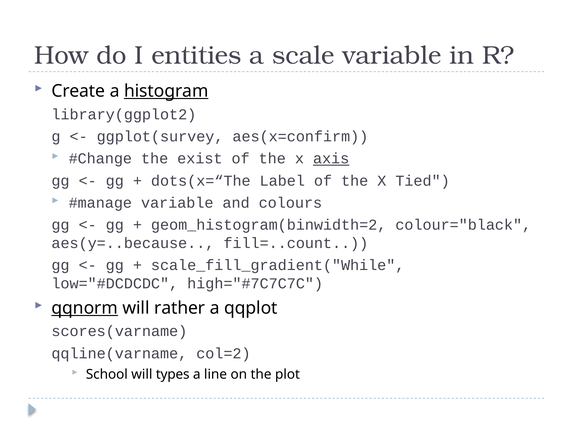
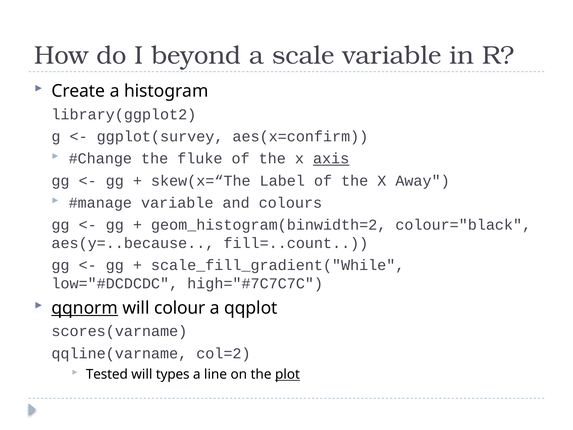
entities: entities -> beyond (196, 55)
histogram underline: present -> none (166, 91)
exist: exist -> fluke (200, 159)
dots(x=“The: dots(x=“The -> skew(x=“The (201, 181)
Tied: Tied -> Away (423, 181)
rather: rather -> colour (180, 308)
School: School -> Tested (107, 374)
plot underline: none -> present (287, 374)
